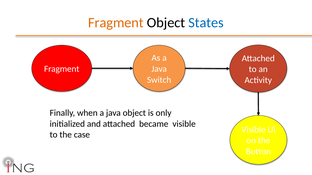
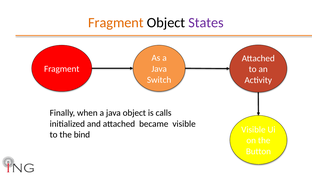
States colour: blue -> purple (206, 23)
only: only -> calls (164, 113)
case: case -> bind (82, 135)
